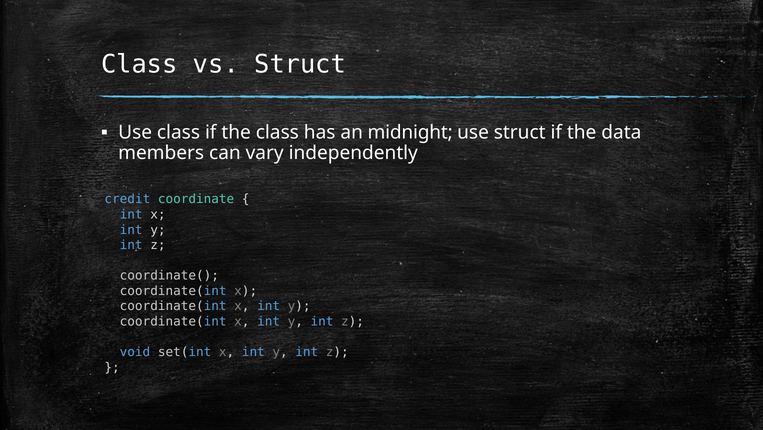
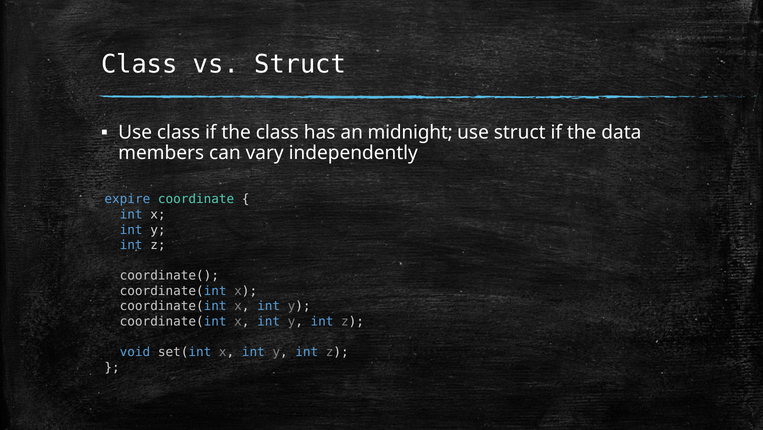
credit: credit -> expire (127, 199)
